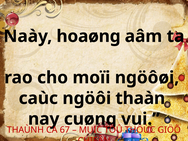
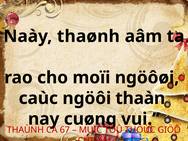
hoaøng: hoaøng -> thaønh (88, 36)
